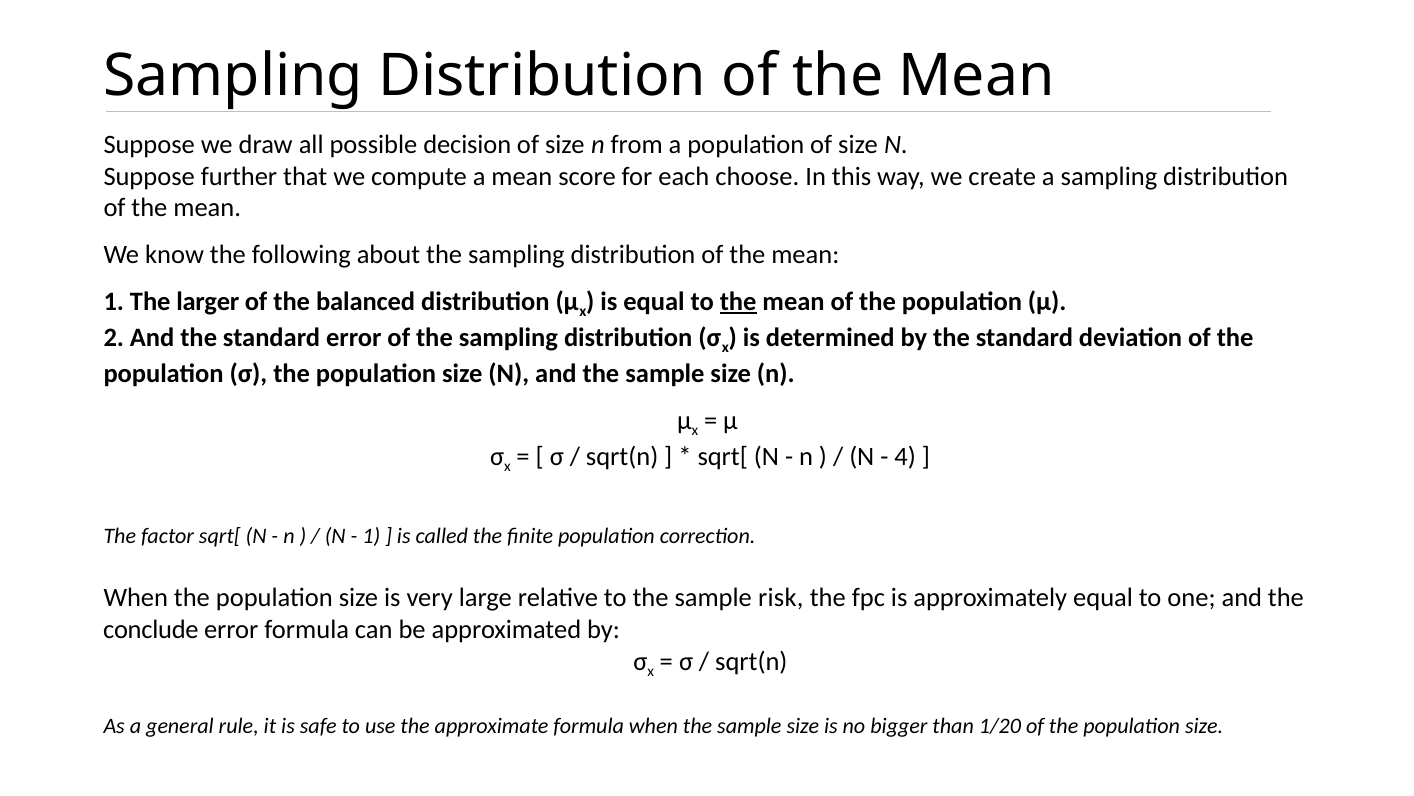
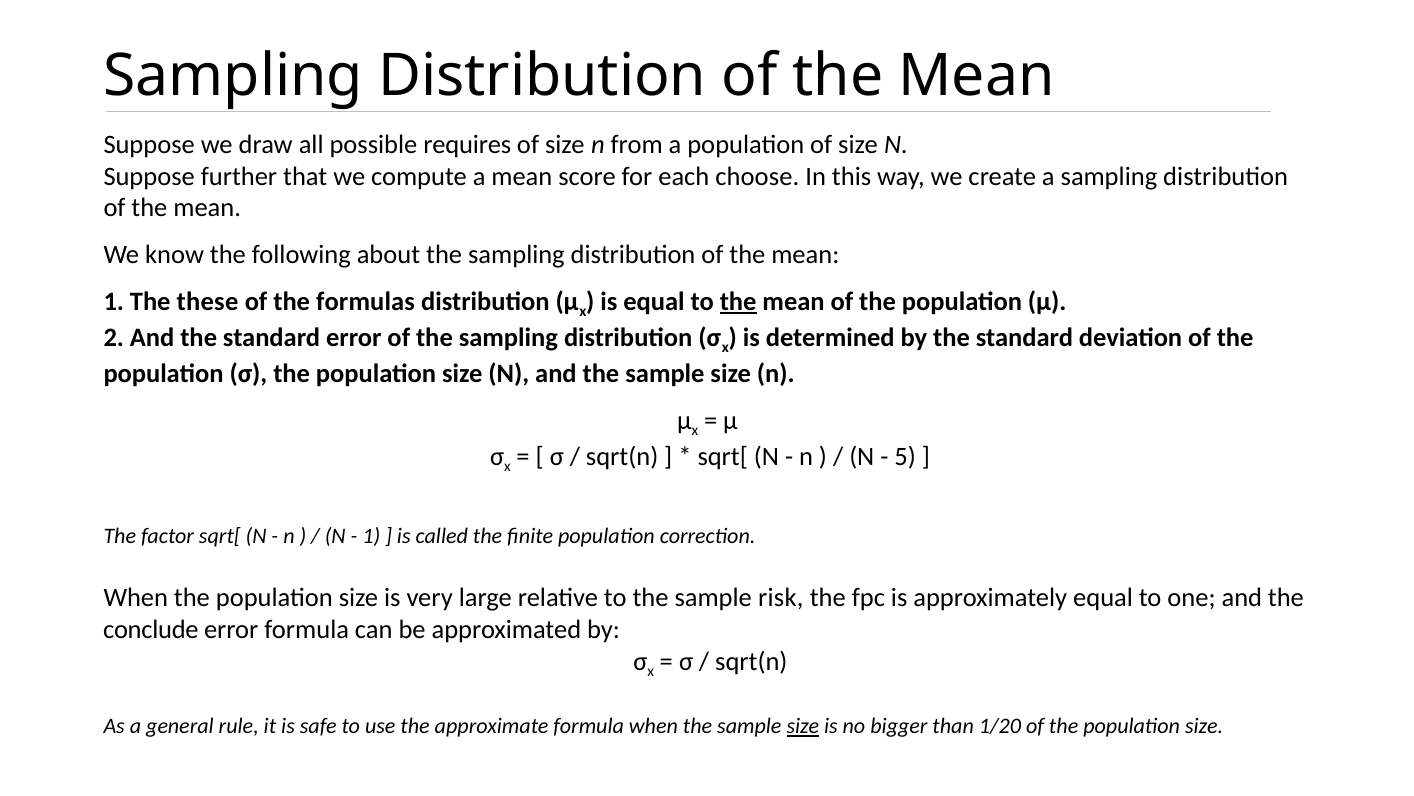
decision: decision -> requires (467, 144)
larger: larger -> these (208, 301)
balanced: balanced -> formulas (366, 301)
4: 4 -> 5 (905, 456)
size underline: none -> present (803, 726)
